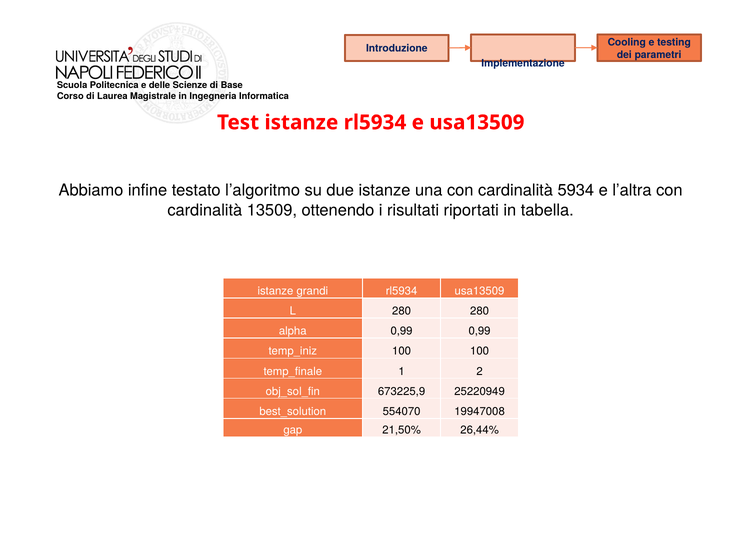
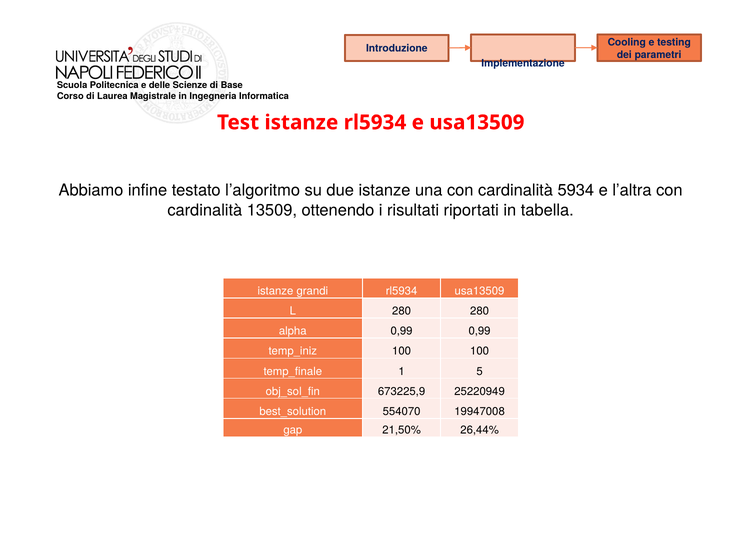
2: 2 -> 5 (480, 372)
